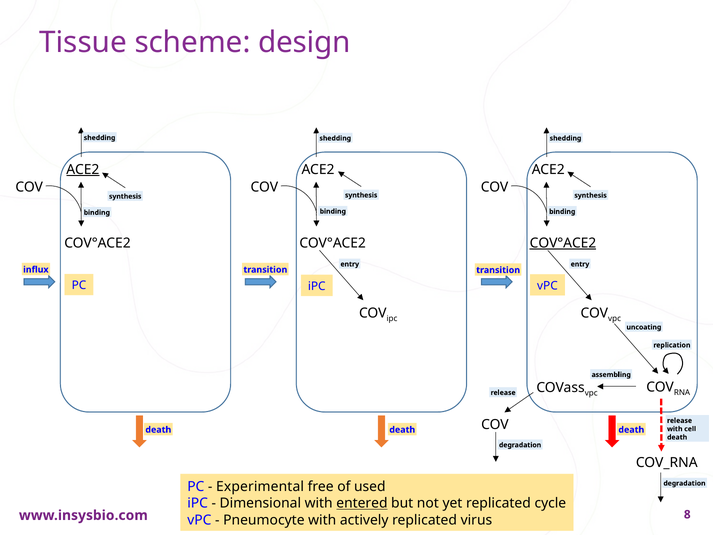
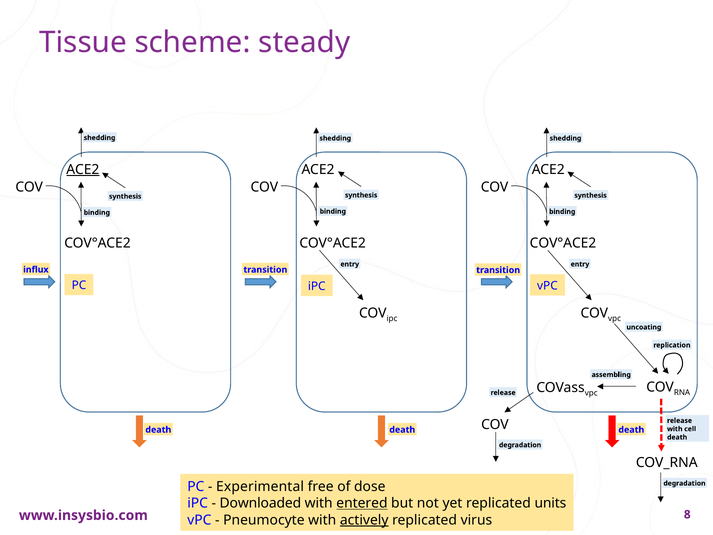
design: design -> steady (304, 43)
COV°ACE2 underline: present -> none (563, 243)
used: used -> dose (370, 486)
Dimensional: Dimensional -> Downloaded (260, 503)
cycle: cycle -> units (550, 503)
actively underline: none -> present (364, 520)
